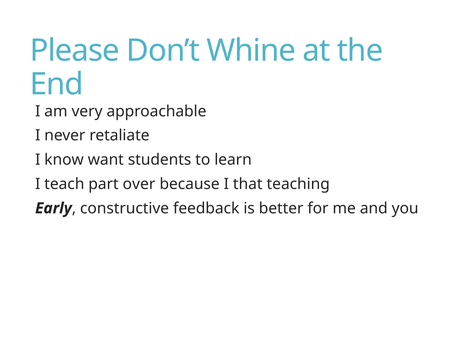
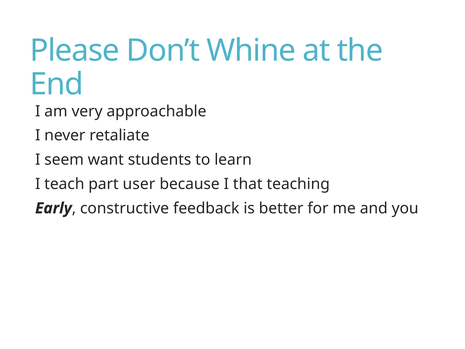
know: know -> seem (64, 160)
over: over -> user (139, 184)
